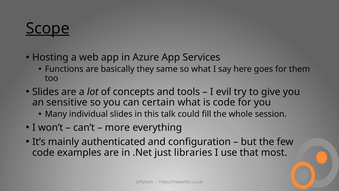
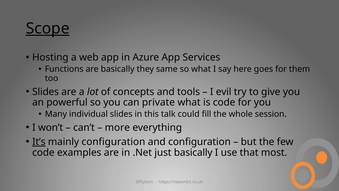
sensitive: sensitive -> powerful (67, 102)
certain: certain -> private (158, 102)
It’s underline: none -> present (39, 142)
mainly authenticated: authenticated -> configuration (113, 142)
just libraries: libraries -> basically (193, 152)
